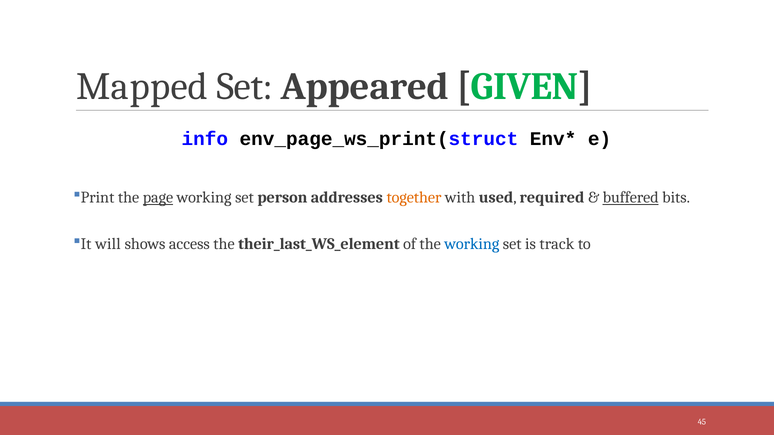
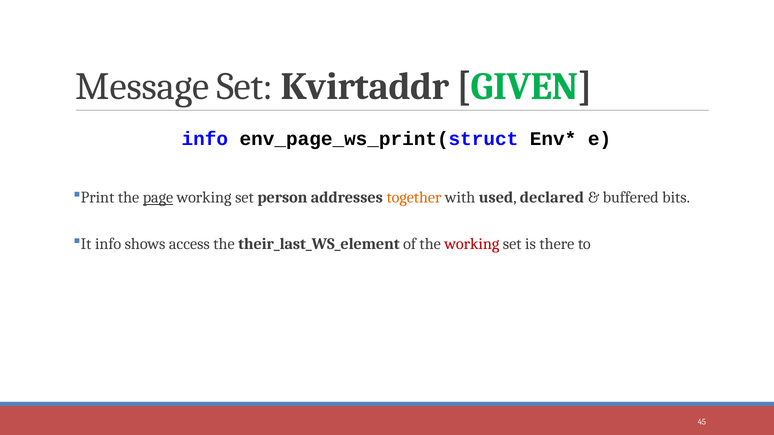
Mapped: Mapped -> Message (142, 87)
Appeared: Appeared -> Kvirtaddr (365, 87)
required: required -> declared (552, 198)
buffered underline: present -> none (631, 198)
will: will -> info (108, 244)
working colour: blue -> red (472, 244)
track: track -> there (557, 244)
